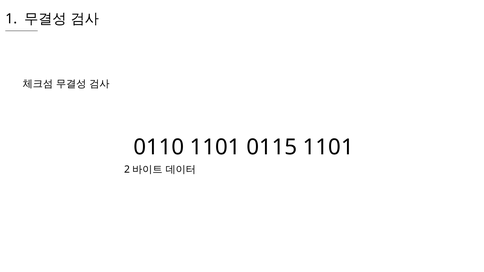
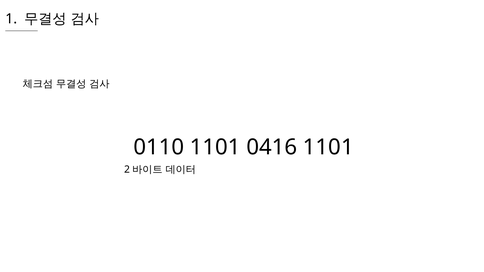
0115: 0115 -> 0416 (272, 147)
